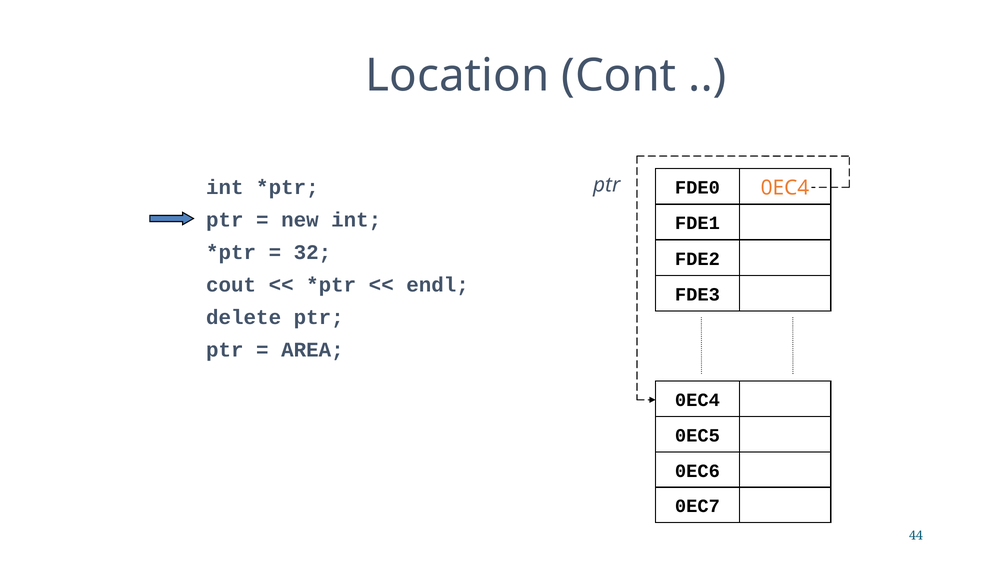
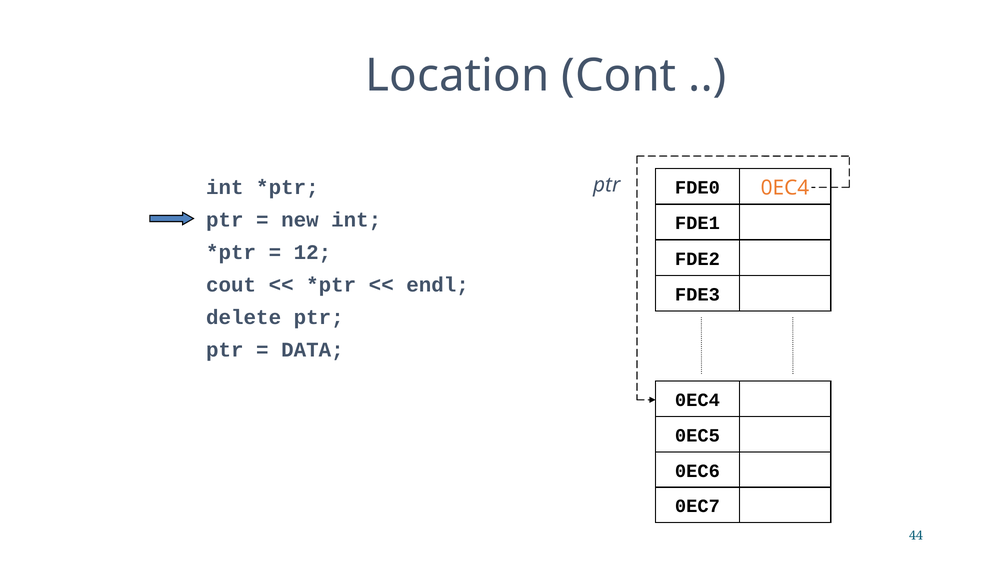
32: 32 -> 12 (312, 253)
AREA: AREA -> DATA (312, 350)
